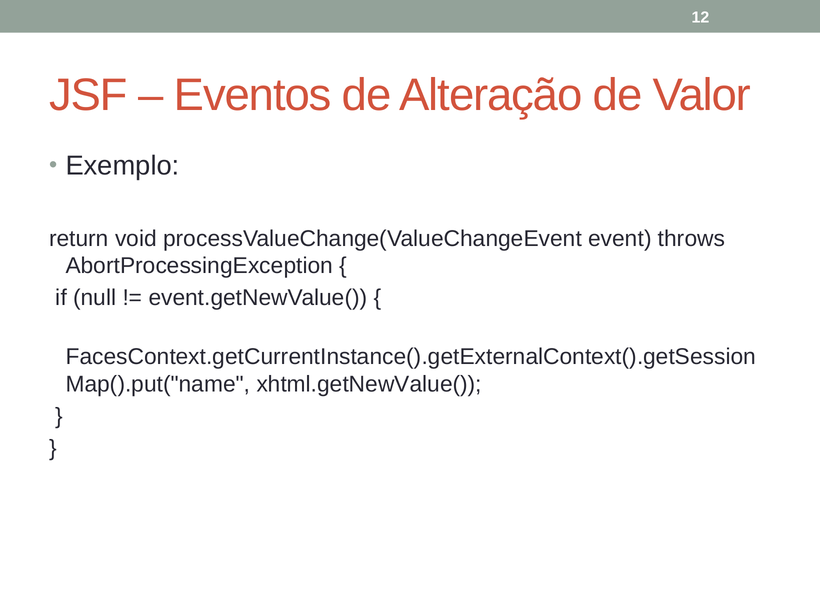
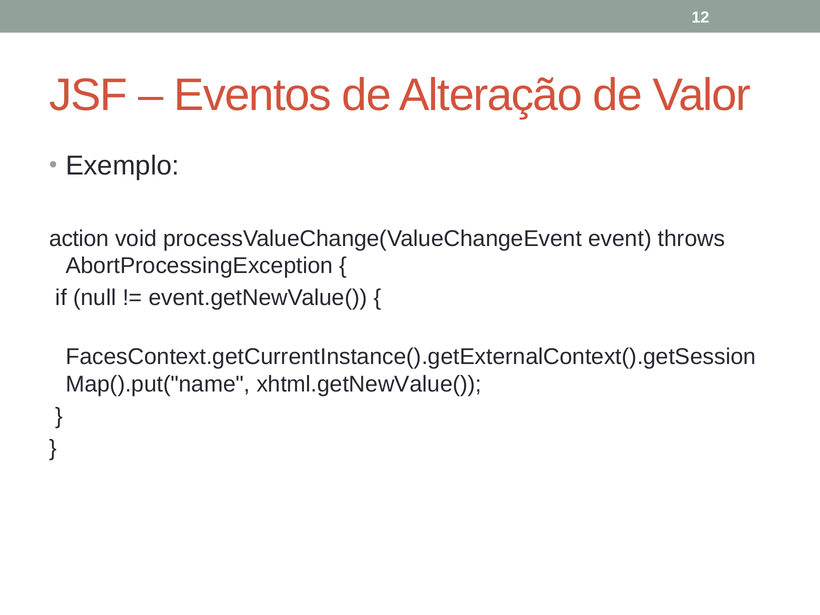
return: return -> action (79, 238)
